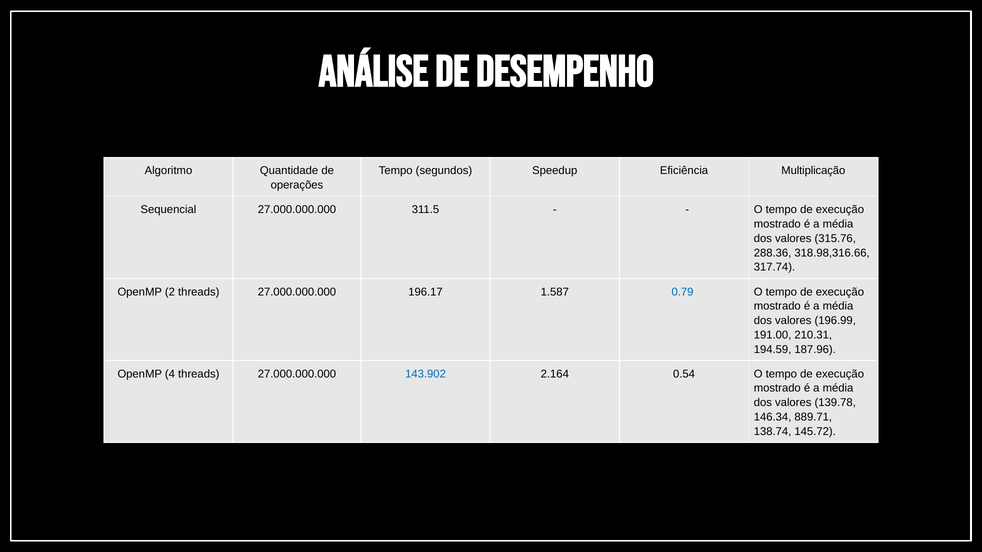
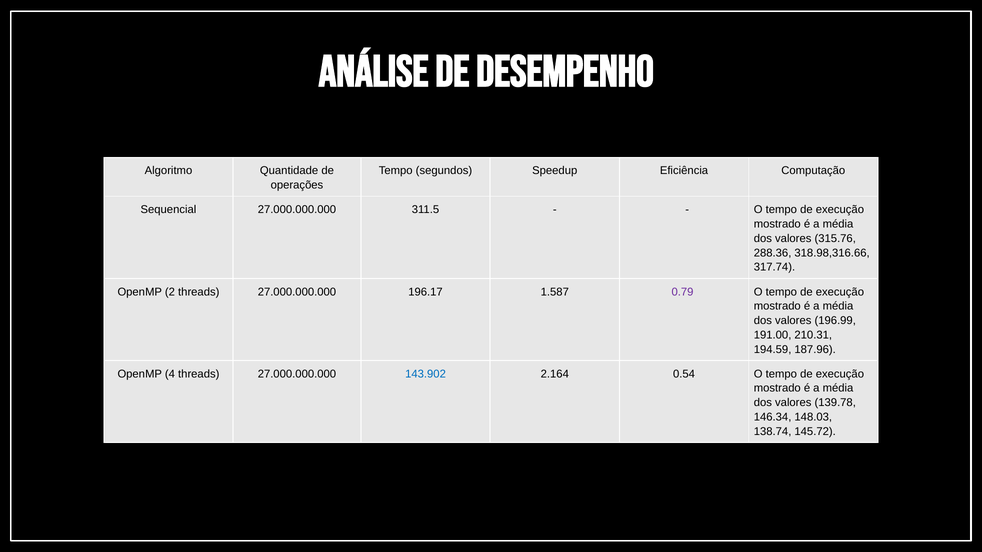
Multiplicação: Multiplicação -> Computação (813, 171)
0.79 colour: blue -> purple (682, 292)
889.71: 889.71 -> 148.03 (813, 417)
